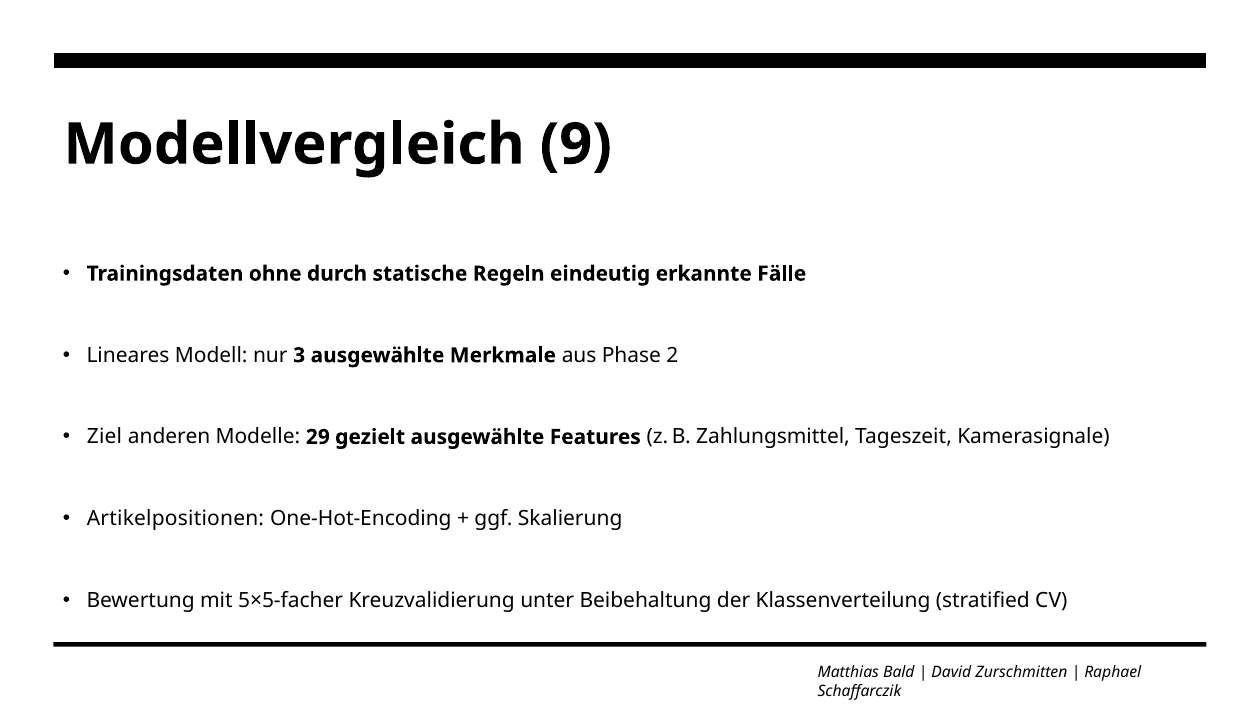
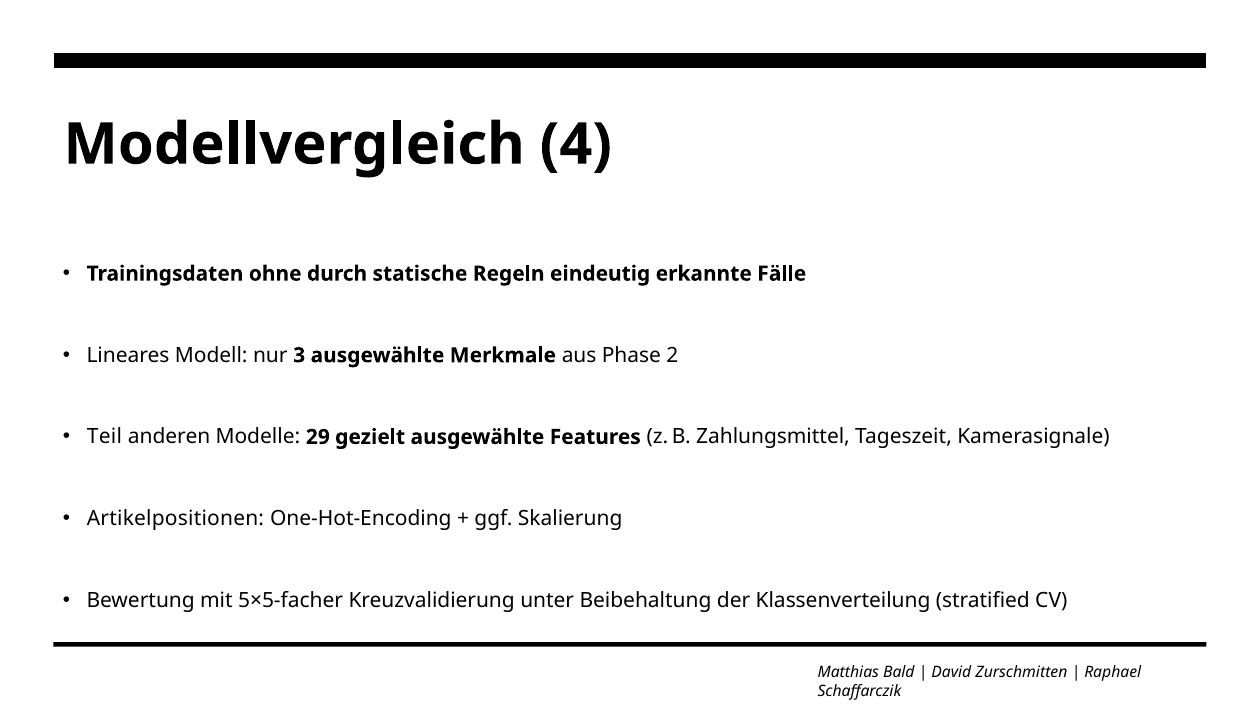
9: 9 -> 4 (576, 145)
Ziel: Ziel -> Teil (104, 437)
